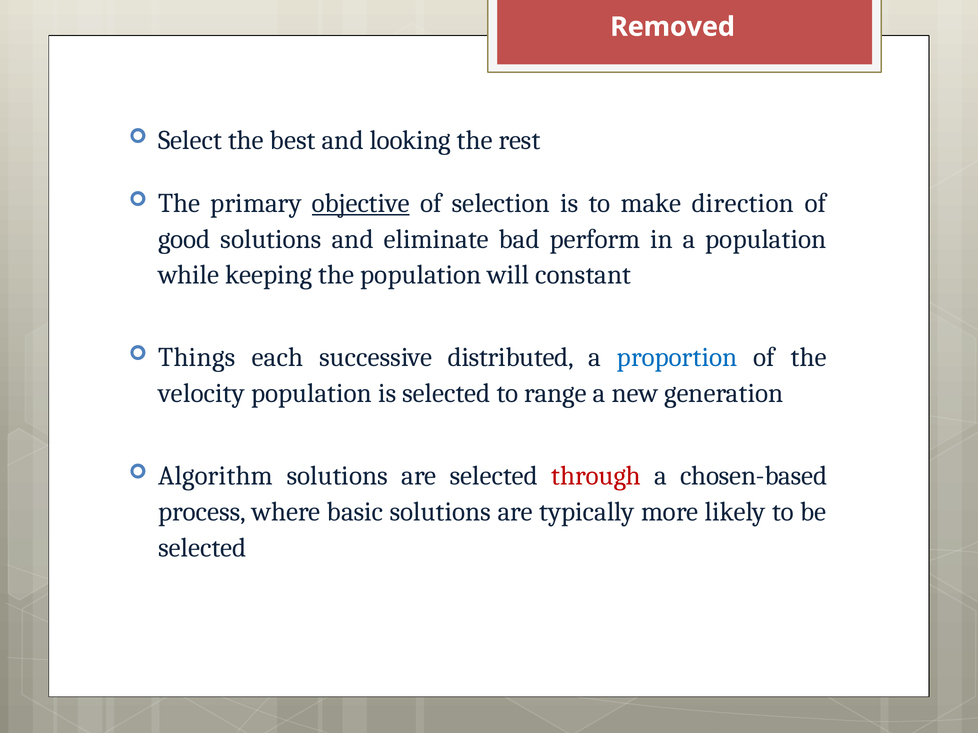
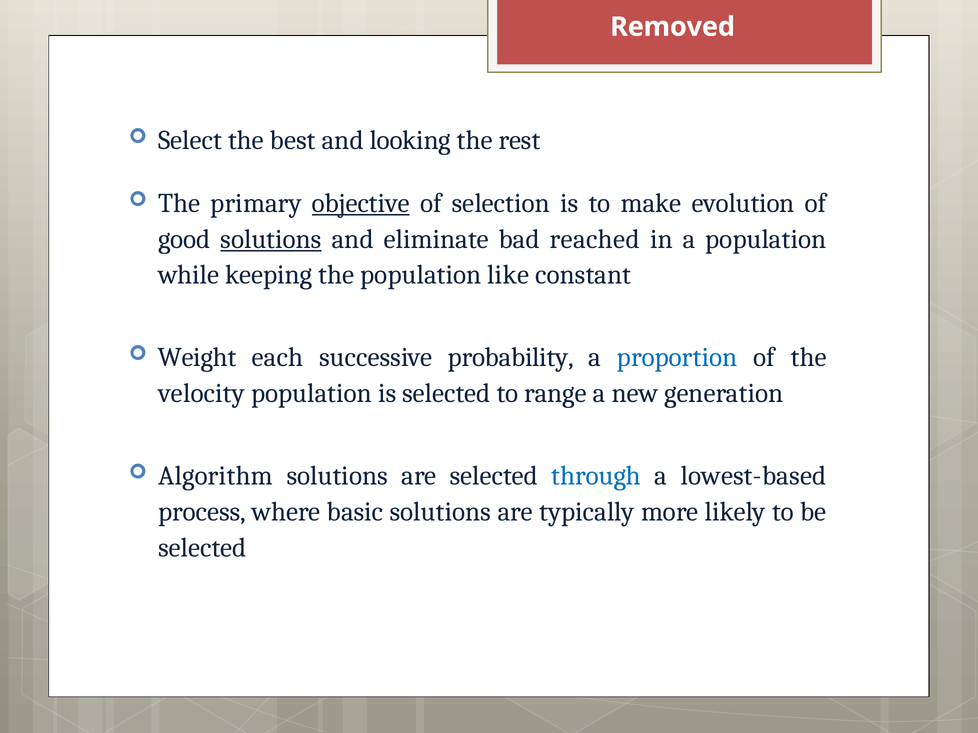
direction: direction -> evolution (743, 203)
solutions underline: none -> present (271, 239)
perform: perform -> reached (595, 239)
will: will -> like (508, 275)
Things: Things -> Weight (197, 358)
distributed: distributed -> probability (511, 358)
through colour: red -> blue (596, 476)
chosen-based: chosen-based -> lowest-based (754, 476)
